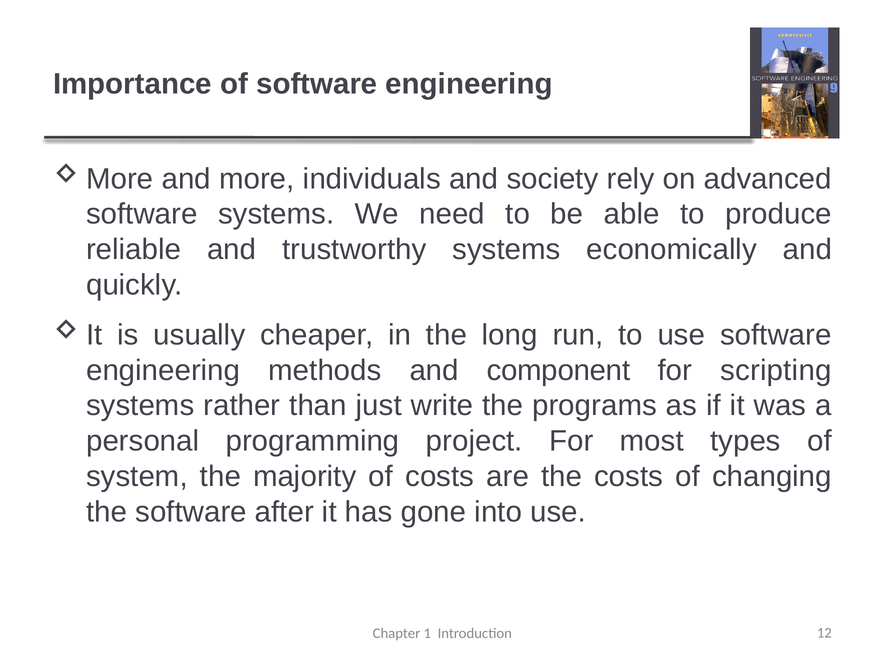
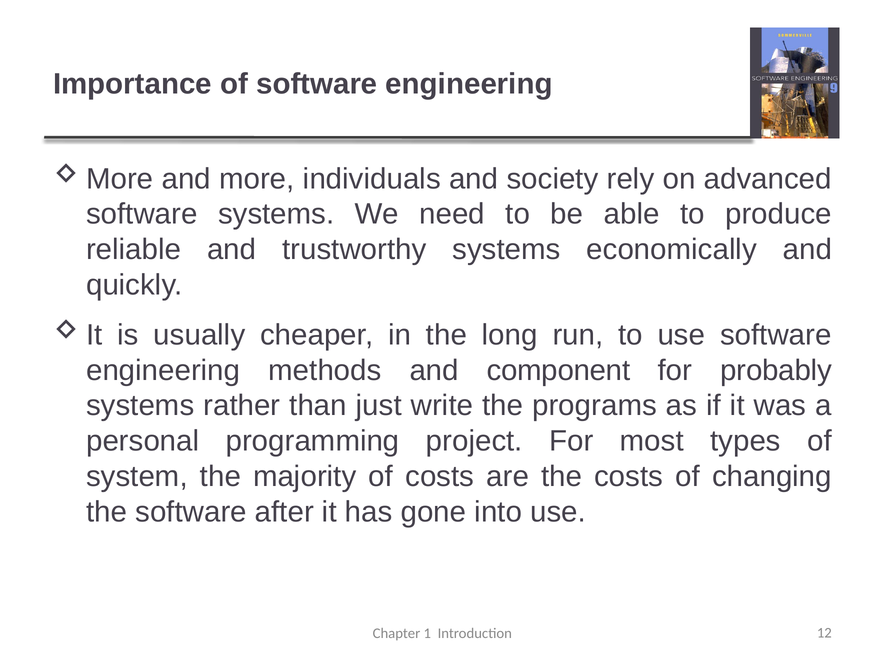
scripting: scripting -> probably (776, 371)
